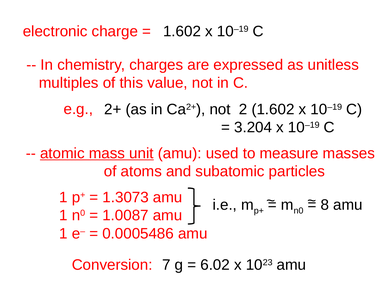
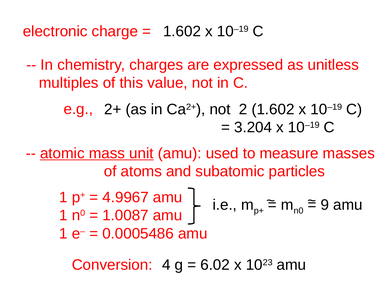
1.3073: 1.3073 -> 4.9967 (126, 198)
8: 8 -> 9 (325, 205)
7: 7 -> 4 (166, 265)
